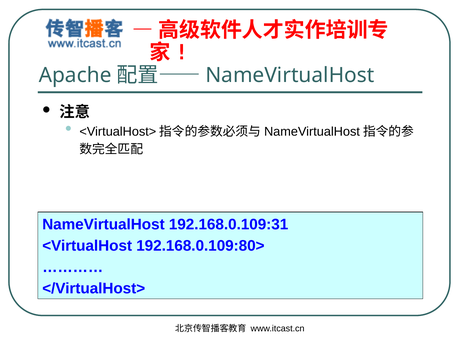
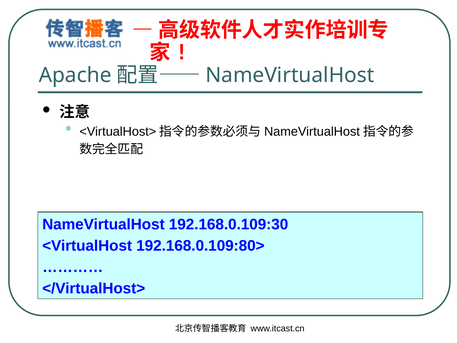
192.168.0.109:31: 192.168.0.109:31 -> 192.168.0.109:30 (229, 224)
